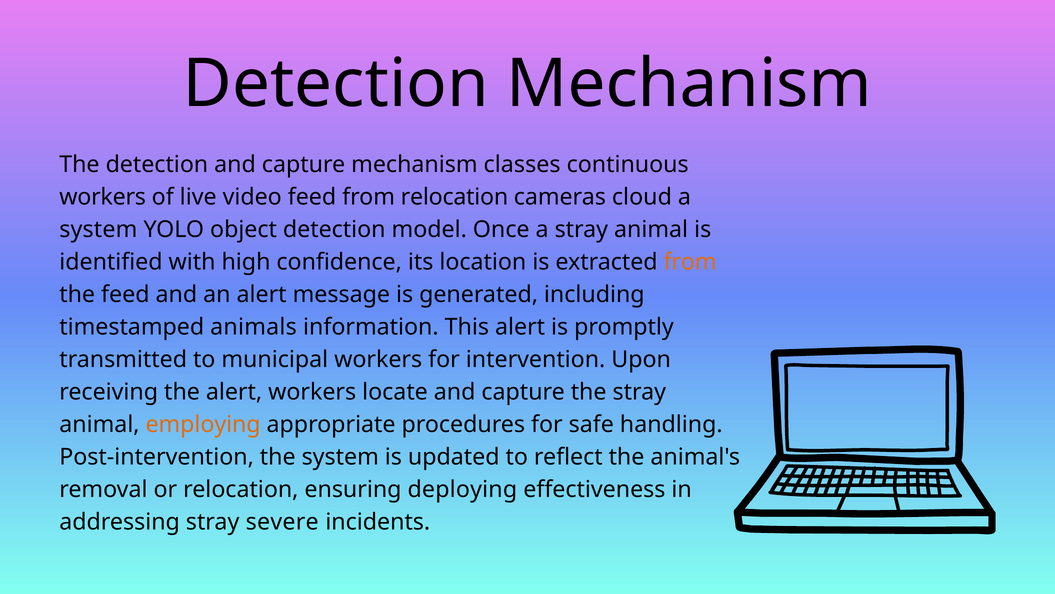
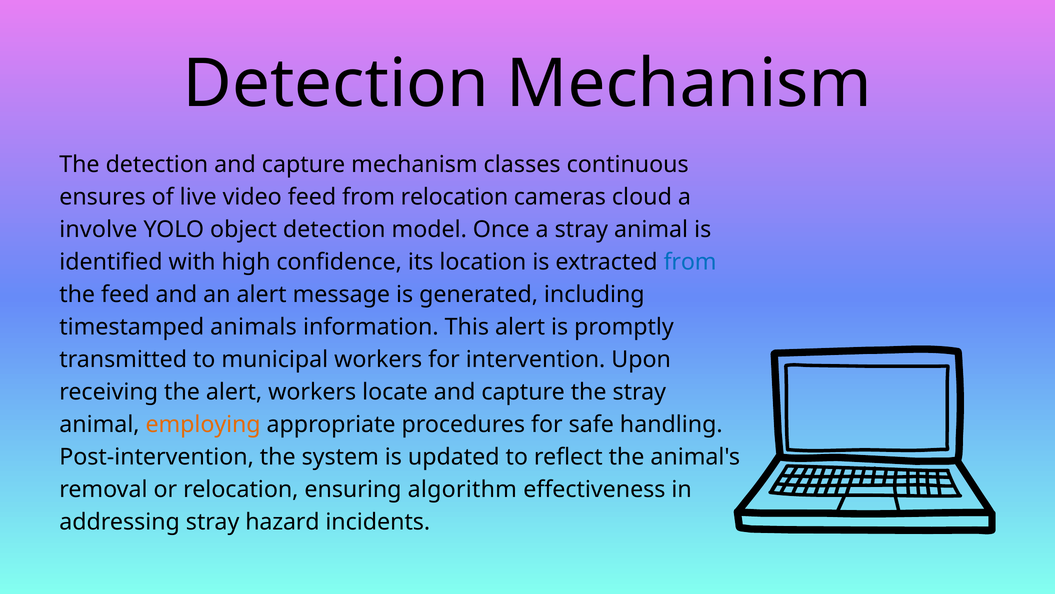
workers: workers -> ensures (103, 197)
system: system -> involve (98, 229)
from colour: orange -> blue (690, 262)
deploying: deploying -> algorithm (462, 489)
severe: severe -> hazard (282, 522)
